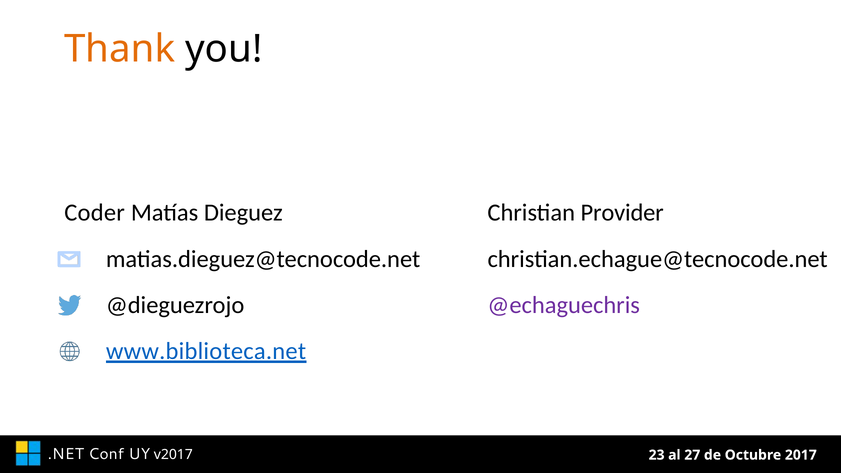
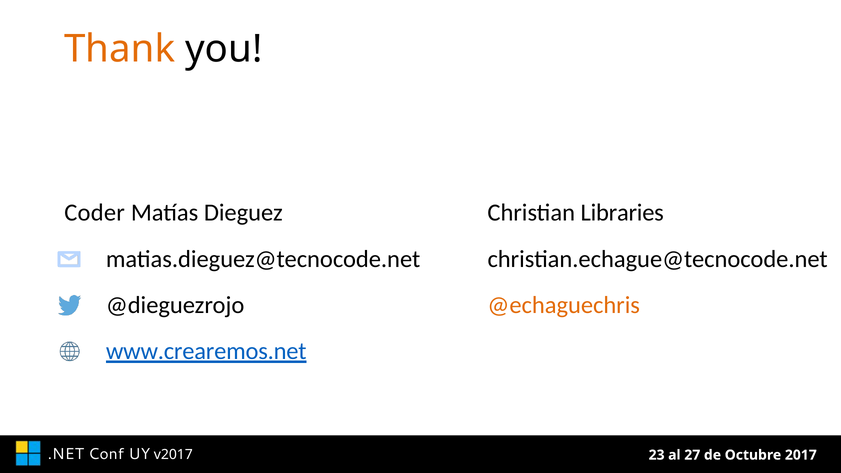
Provider: Provider -> Libraries (622, 213)
@echaguechris colour: purple -> orange (564, 305)
www.biblioteca.net: www.biblioteca.net -> www.crearemos.net (206, 351)
